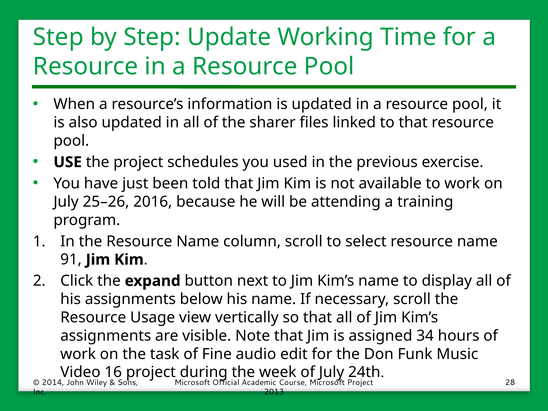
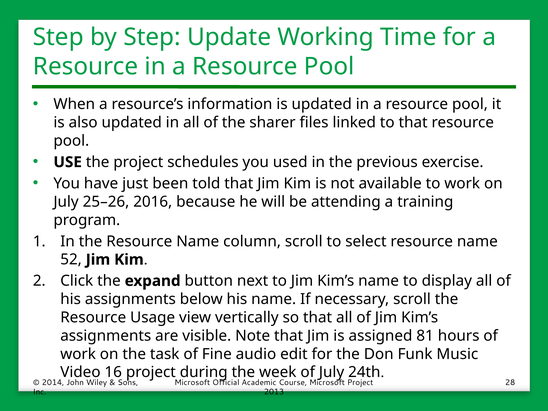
91: 91 -> 52 (71, 260)
34: 34 -> 81 (425, 336)
